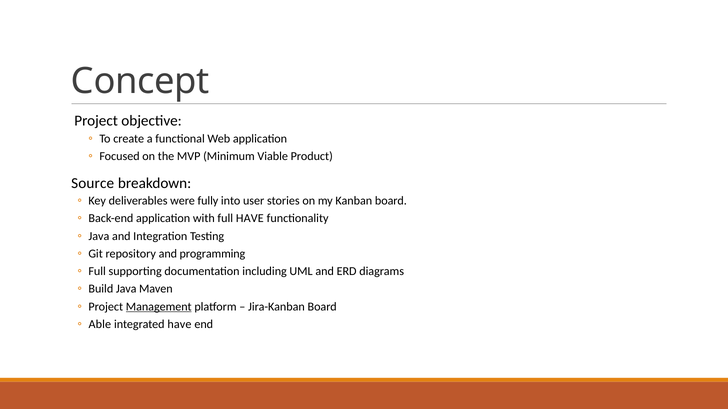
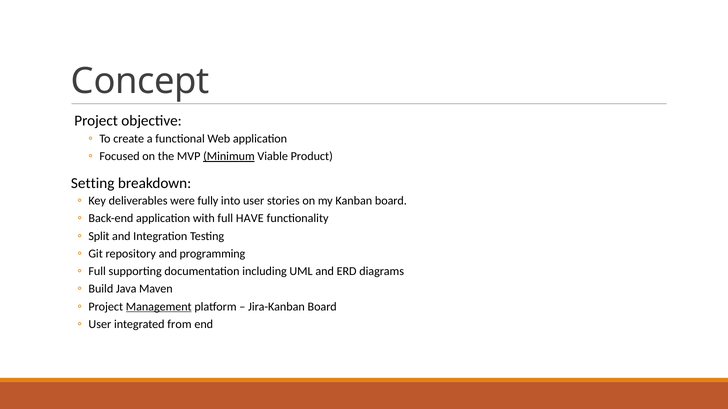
Minimum underline: none -> present (229, 156)
Source: Source -> Setting (93, 183)
Java: Java -> Split (99, 236)
Able: Able -> User (100, 325)
integrated have: have -> from (179, 325)
